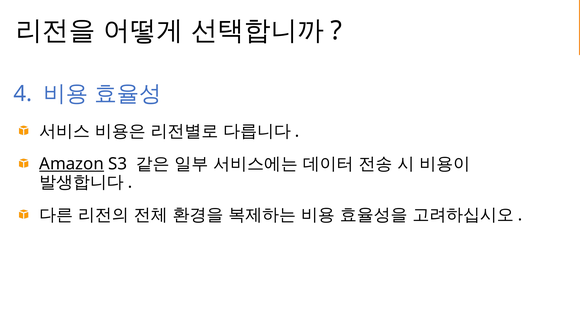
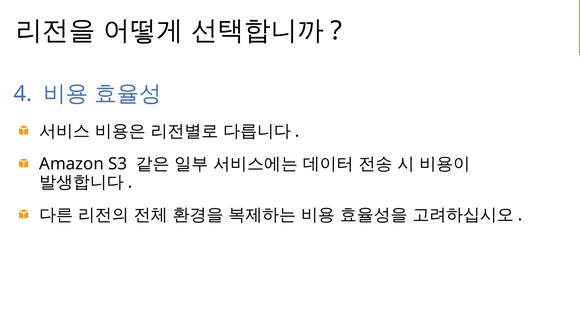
Amazon underline: present -> none (72, 164)
